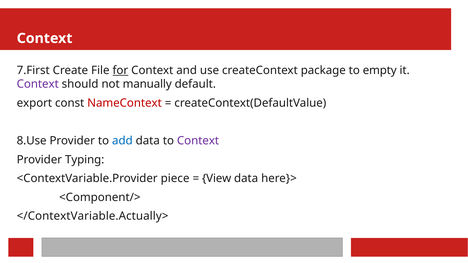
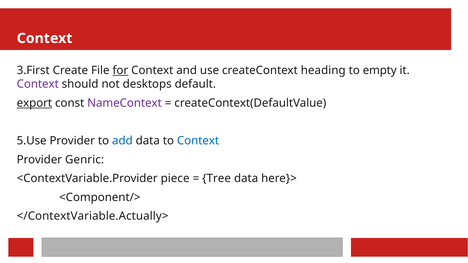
7.First: 7.First -> 3.First (33, 70)
package: package -> heading (323, 70)
manually: manually -> desktops (147, 84)
export underline: none -> present (34, 103)
NameContext colour: red -> purple (125, 103)
8.Use: 8.Use -> 5.Use (32, 141)
Context colour: purple -> blue (198, 141)
Typing: Typing -> Genric (85, 160)
View: View -> Tree (217, 179)
